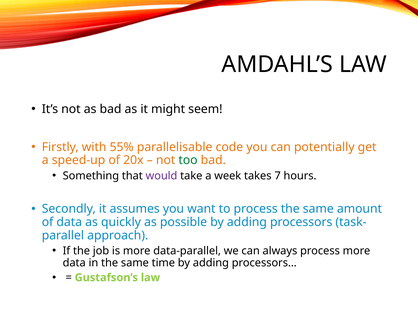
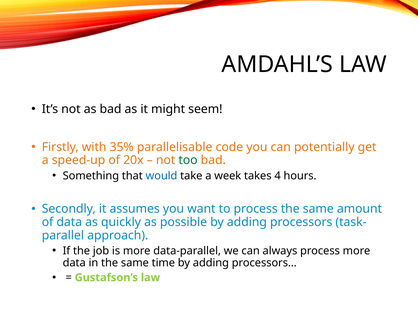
55%: 55% -> 35% (122, 147)
would colour: purple -> blue (161, 175)
7: 7 -> 4 (278, 175)
